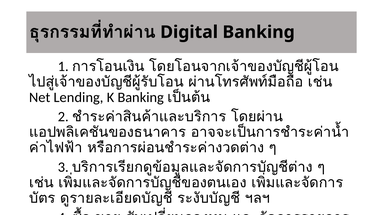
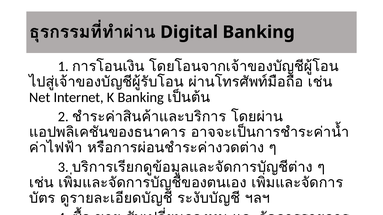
Lending: Lending -> Internet (79, 97)
